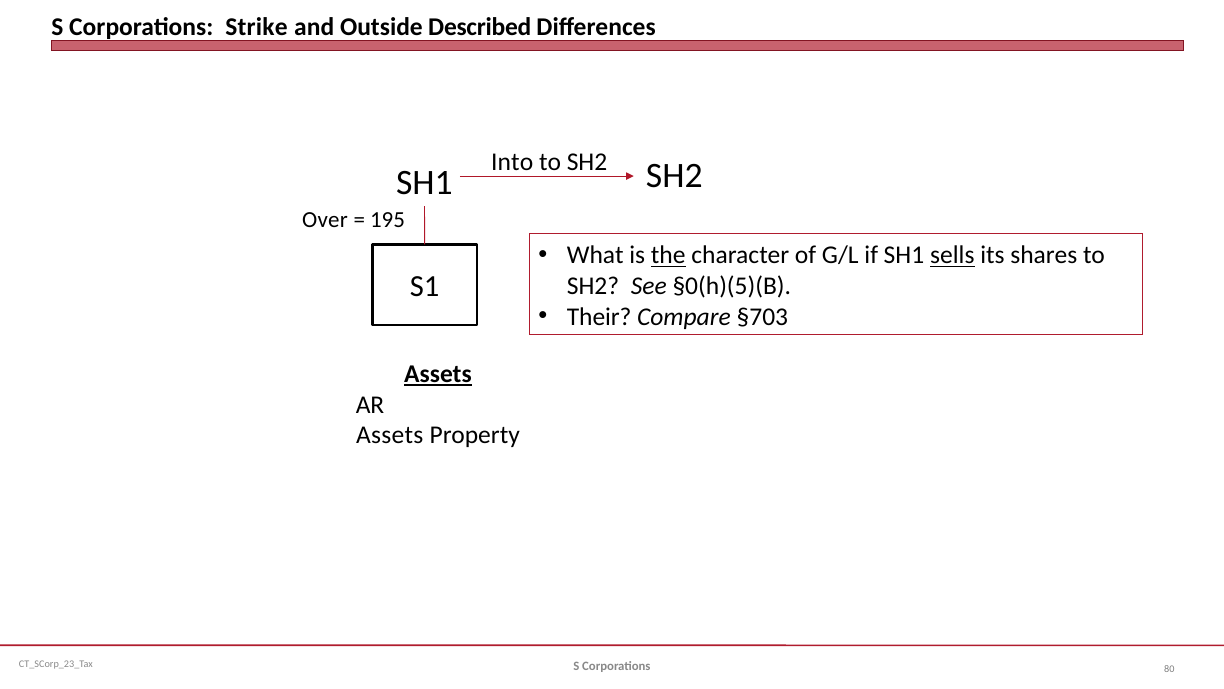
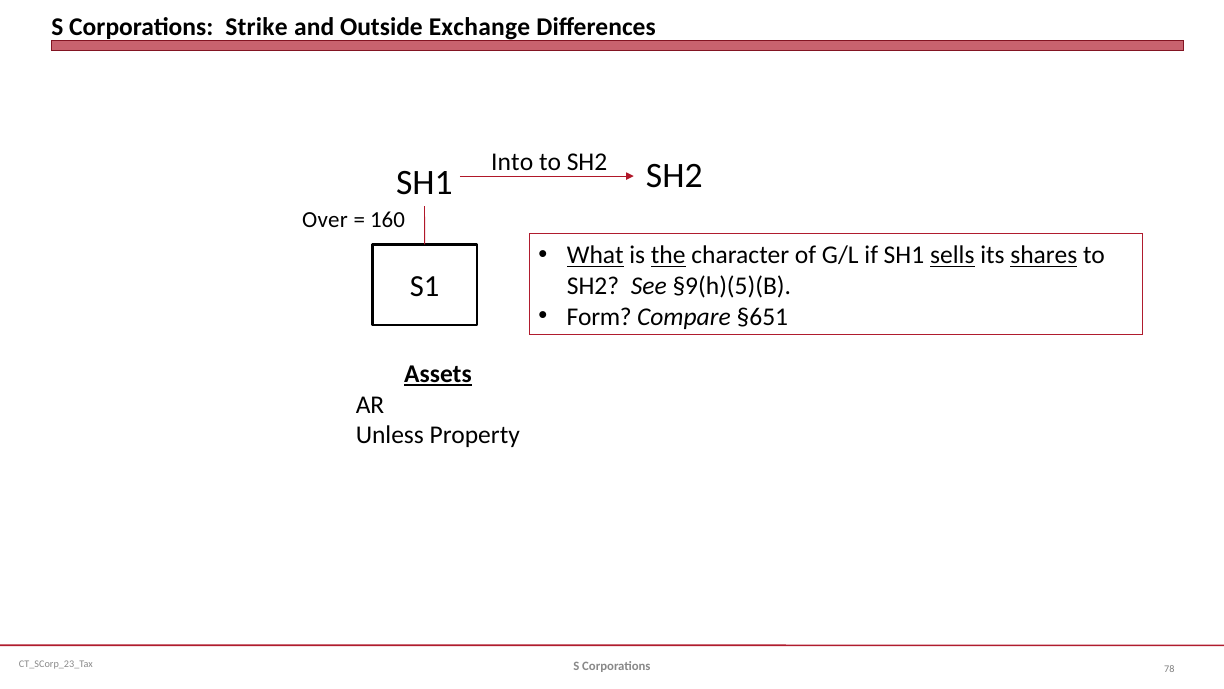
Described: Described -> Exchange (480, 27)
195: 195 -> 160 (387, 220)
What underline: none -> present (595, 255)
shares underline: none -> present (1044, 255)
§0(h)(5)(B: §0(h)(5)(B -> §9(h)(5)(B (732, 286)
Their: Their -> Form (599, 317)
§703: §703 -> §651 (762, 317)
Assets: Assets -> Unless (390, 435)
80: 80 -> 78 (1169, 669)
